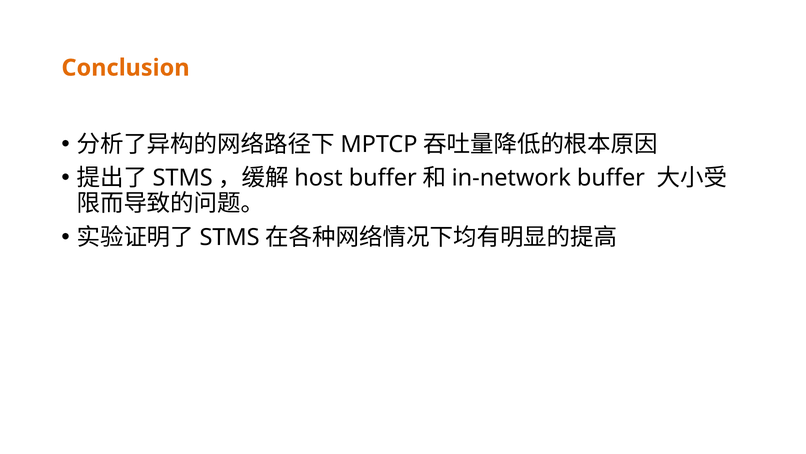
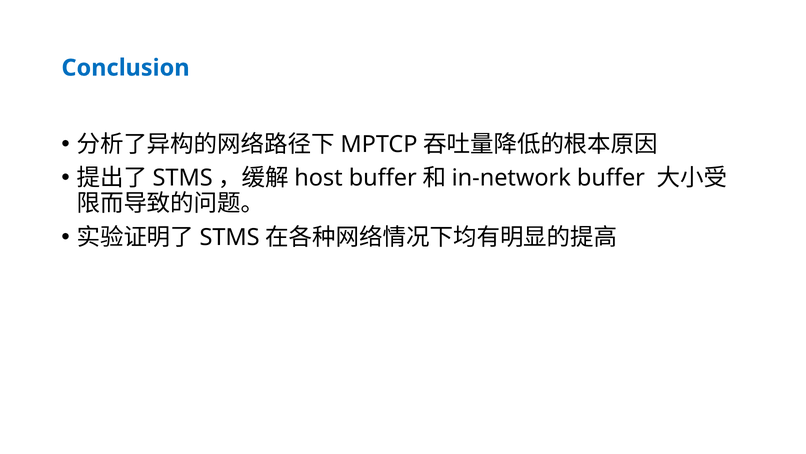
Conclusion colour: orange -> blue (125, 68)
